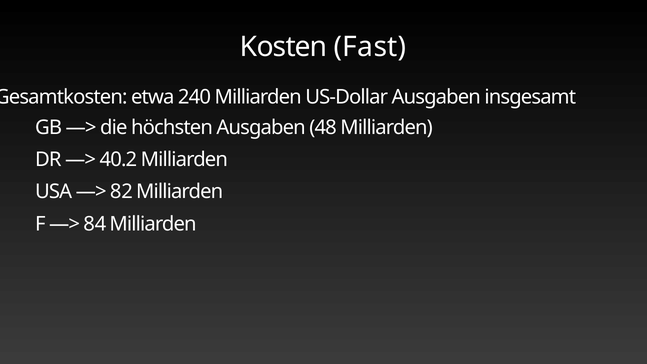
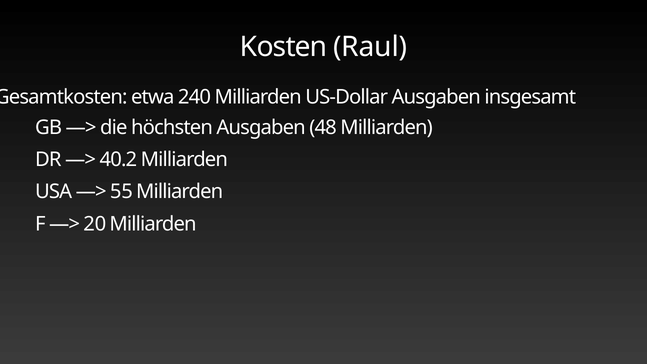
Fast: Fast -> Raul (370, 47)
82: 82 -> 55 (121, 192)
84: 84 -> 20 (95, 224)
